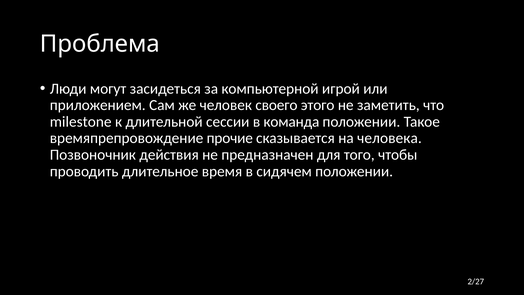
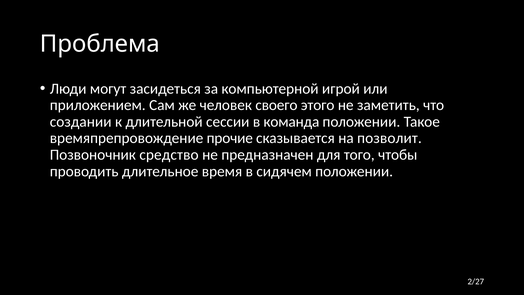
milestone: milestone -> создании (81, 122)
человека: человека -> позволит (389, 138)
действия: действия -> средство (169, 155)
